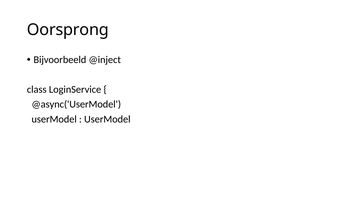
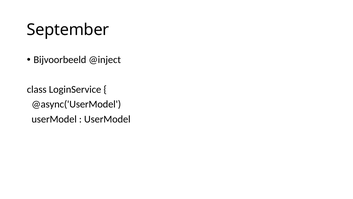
Oorsprong: Oorsprong -> September (68, 30)
